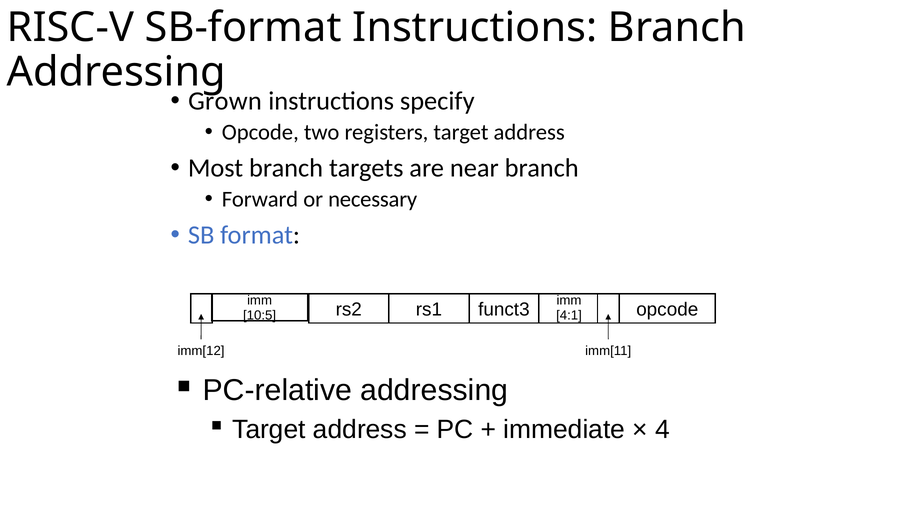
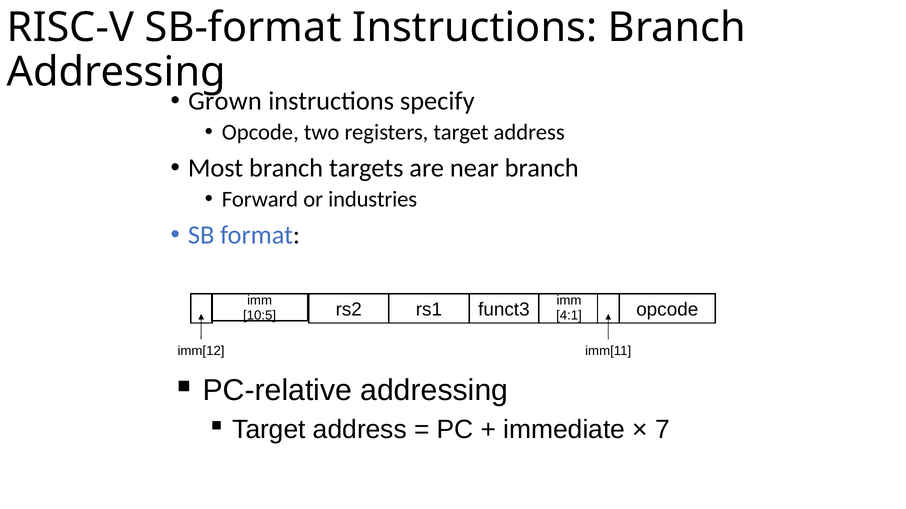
necessary: necessary -> industries (373, 200)
4: 4 -> 7 (662, 430)
